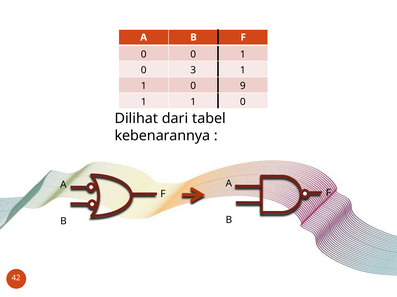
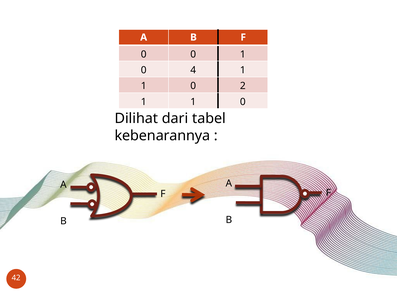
3: 3 -> 4 (193, 70)
9: 9 -> 2 (243, 86)
